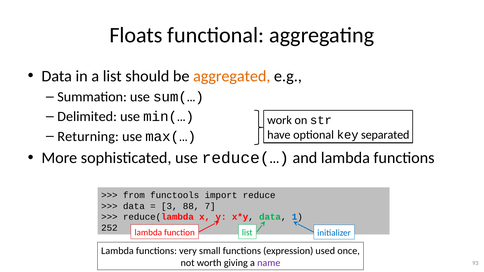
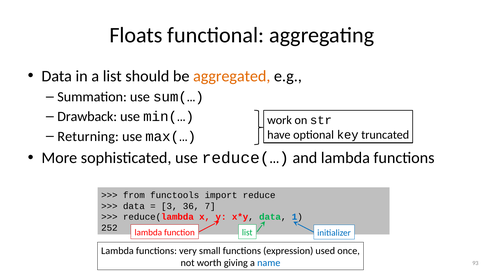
Delimited: Delimited -> Drawback (87, 117)
separated: separated -> truncated (385, 135)
88: 88 -> 36 (191, 206)
name colour: purple -> blue (269, 263)
